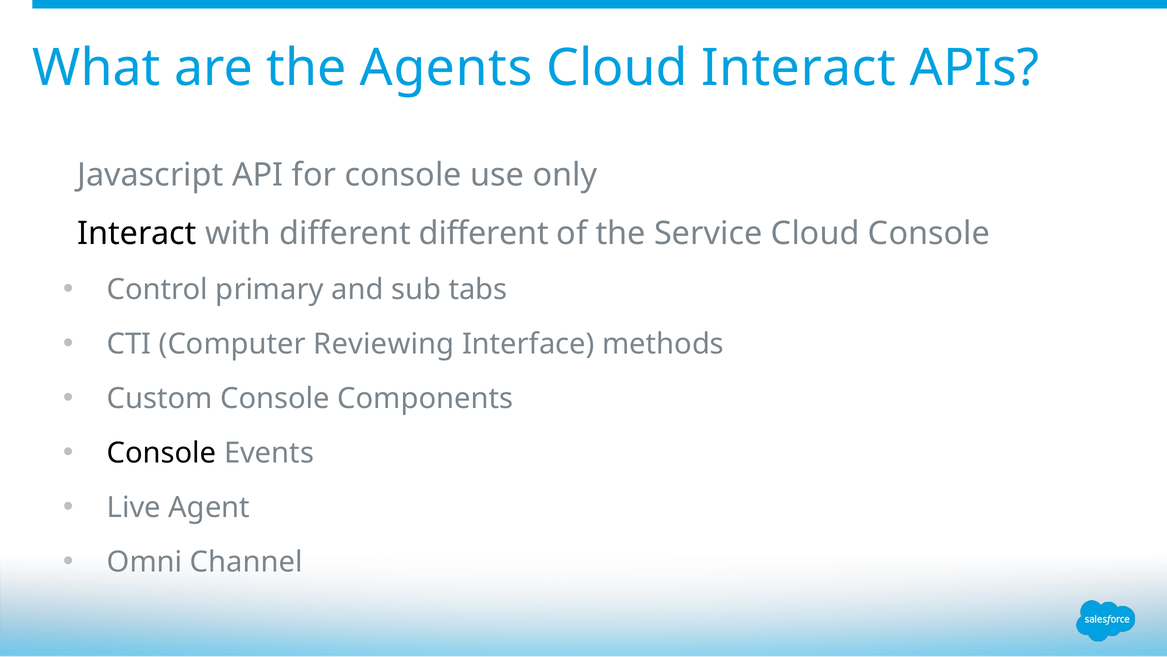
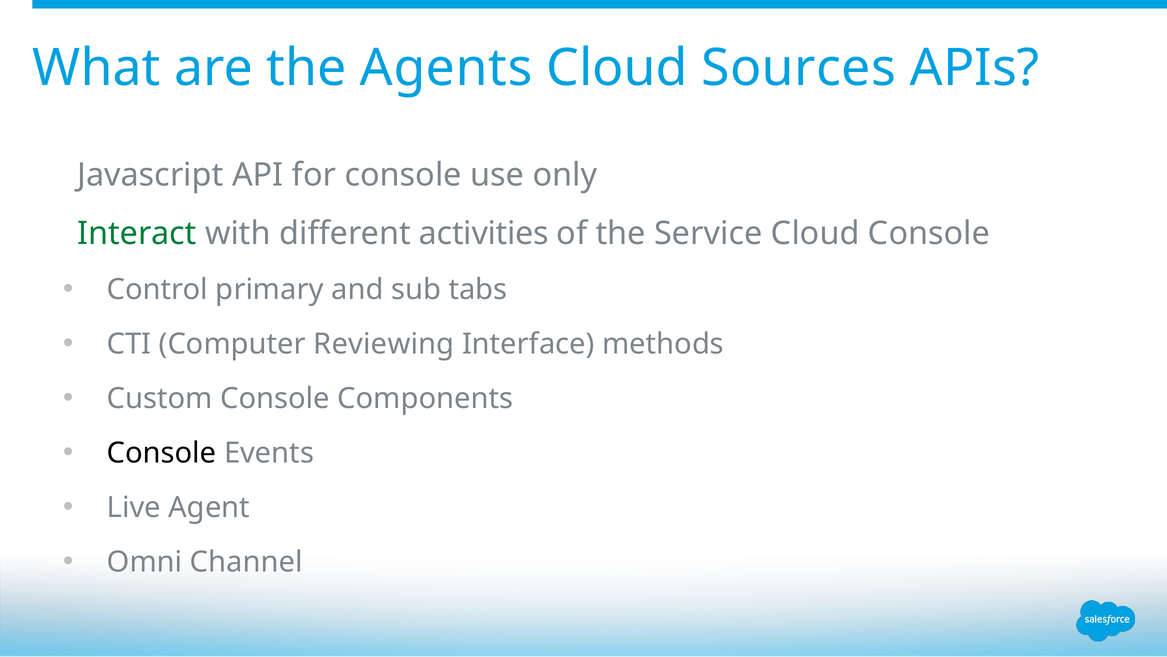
Cloud Interact: Interact -> Sources (799, 68)
Interact colour: black -> green (137, 233)
different different: different -> activities (484, 233)
